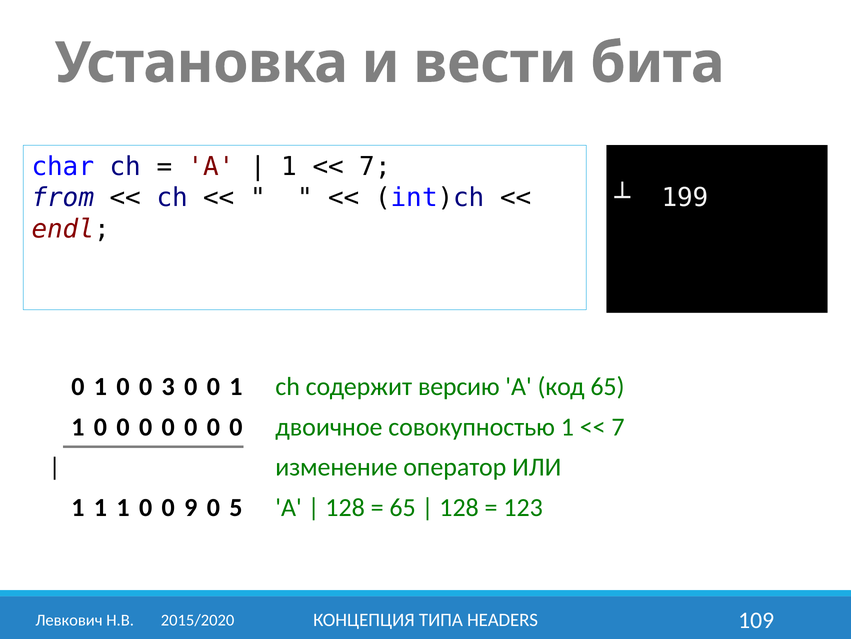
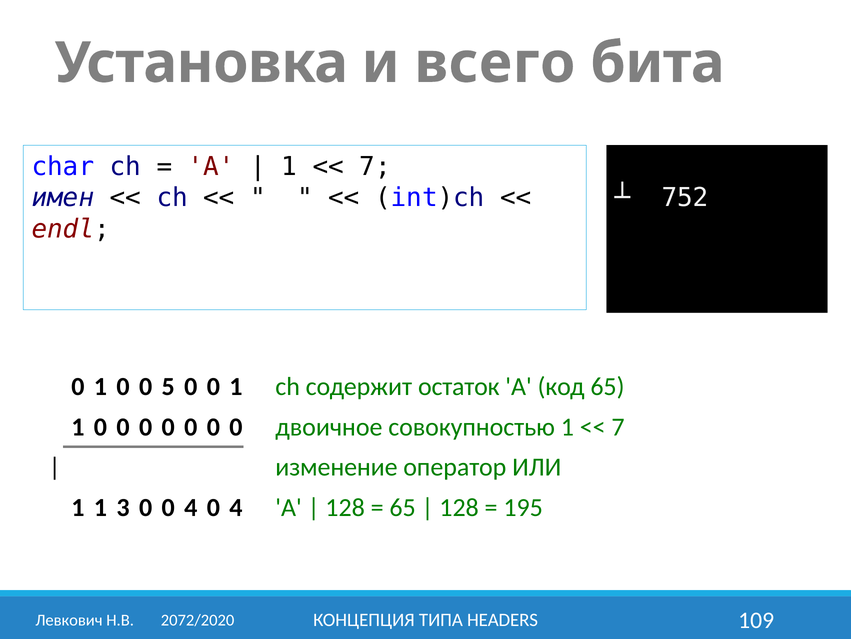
вести: вести -> всего (495, 63)
from: from -> имен (63, 198)
199: 199 -> 752 (685, 198)
3: 3 -> 5 (168, 386)
версию: версию -> остаток (459, 386)
1 1 1: 1 -> 3 (123, 507)
0 0 9: 9 -> 4 (191, 507)
5: 5 -> 4 (236, 507)
123: 123 -> 195 (523, 507)
2015/2020: 2015/2020 -> 2072/2020 (198, 619)
